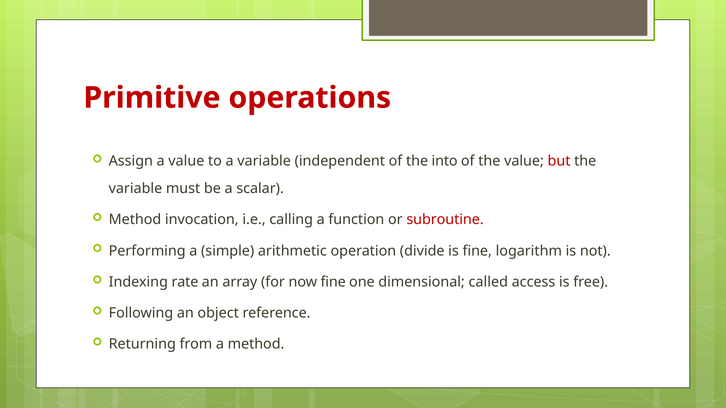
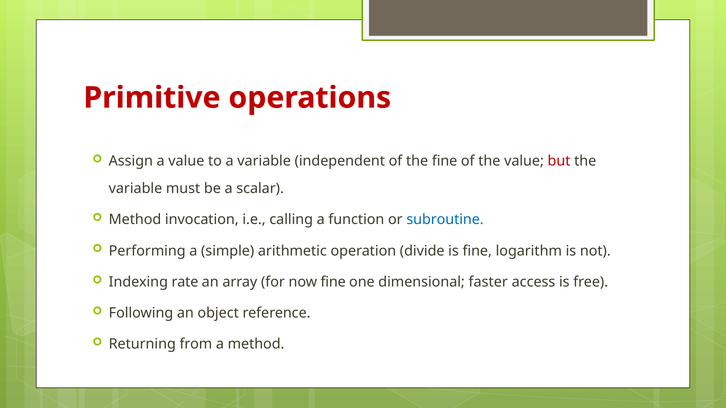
the into: into -> fine (445, 161)
subroutine colour: red -> blue (445, 220)
called: called -> faster (488, 282)
